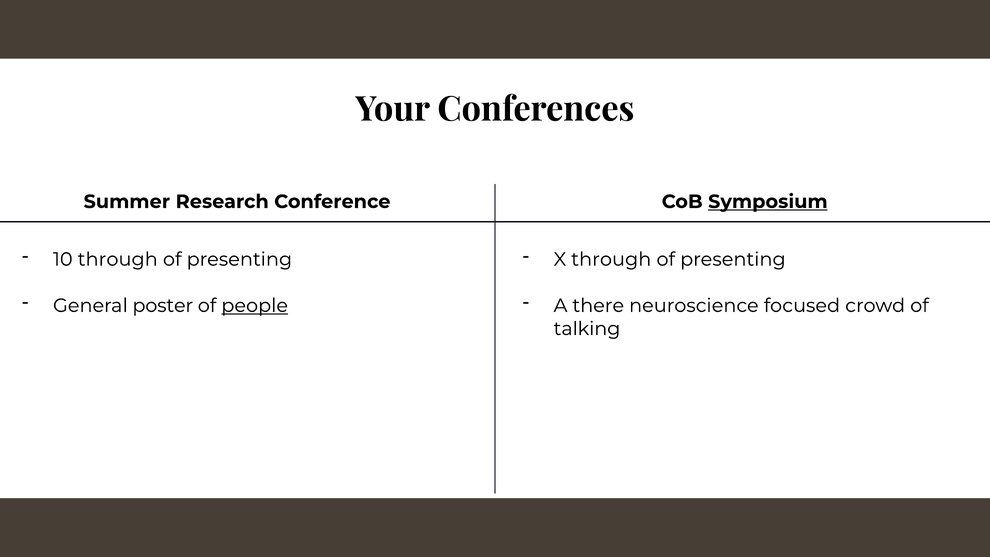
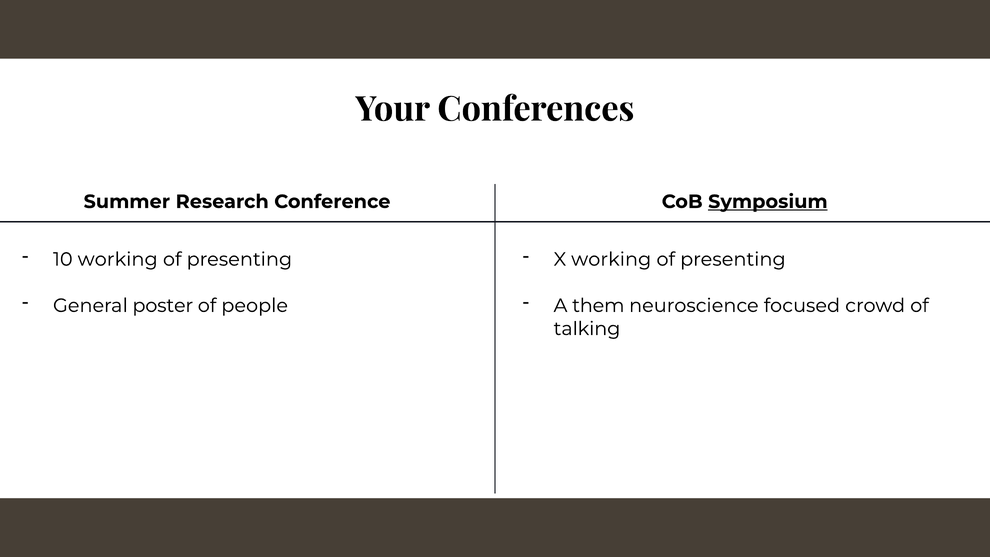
10 through: through -> working (118, 259)
X through: through -> working (611, 259)
people underline: present -> none (255, 306)
there: there -> them (598, 306)
